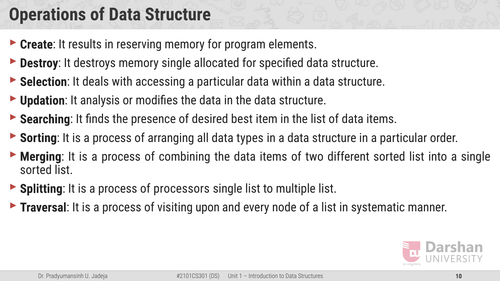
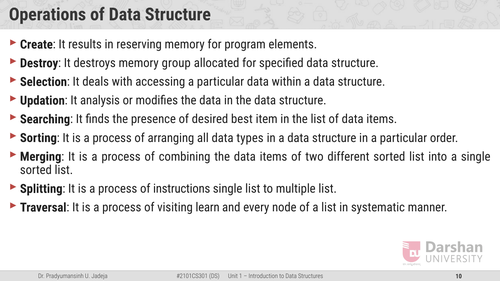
memory single: single -> group (176, 63)
processors: processors -> instructions (182, 189)
upon: upon -> learn (208, 208)
